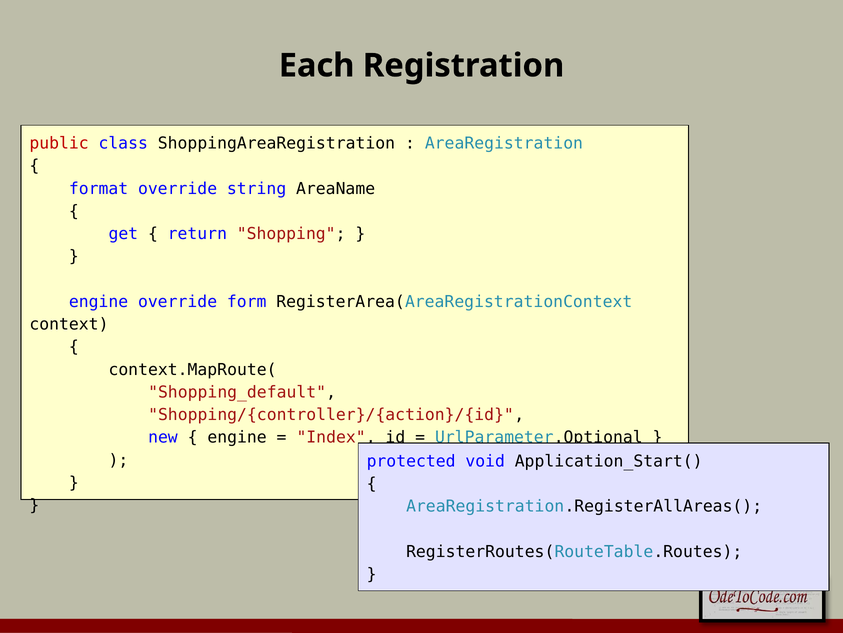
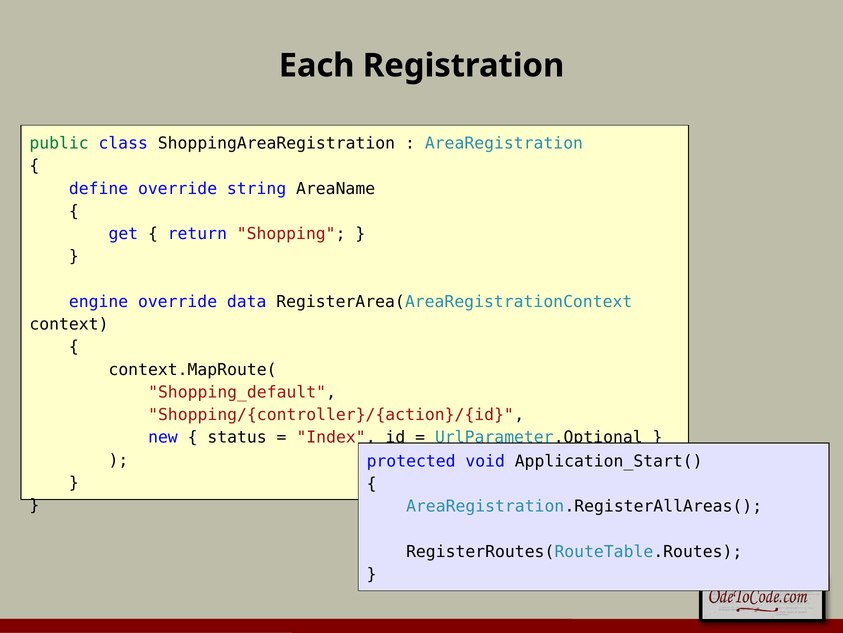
public colour: red -> green (59, 143)
format: format -> define (99, 188)
form: form -> data (247, 301)
engine: engine -> status (237, 437)
